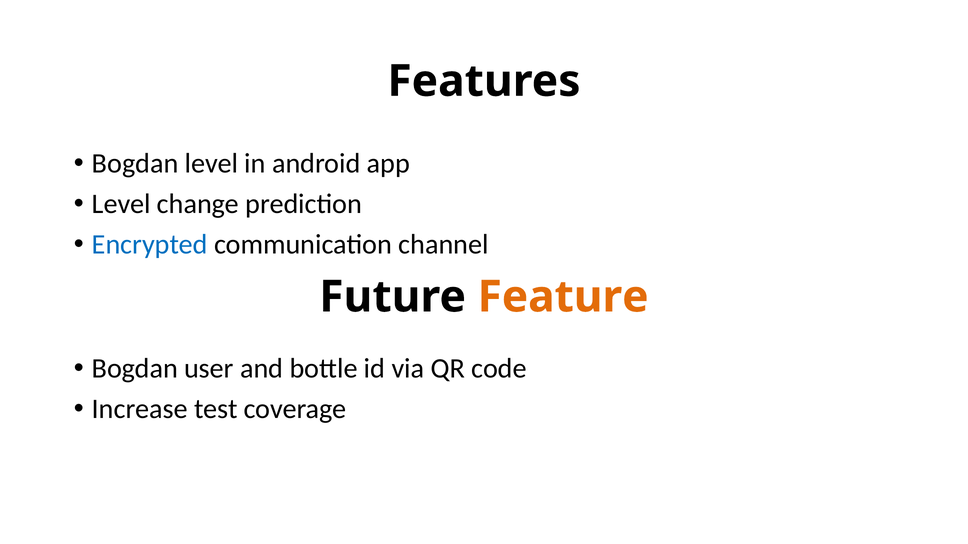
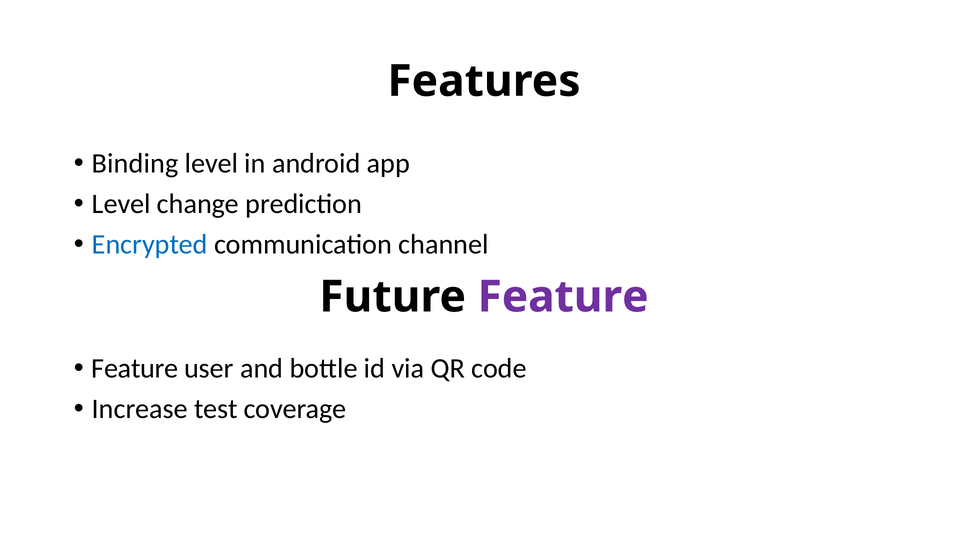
Bogdan: Bogdan -> Binding (135, 164)
Feature colour: orange -> purple (563, 297)
Bogdan: Bogdan -> Feature (135, 369)
